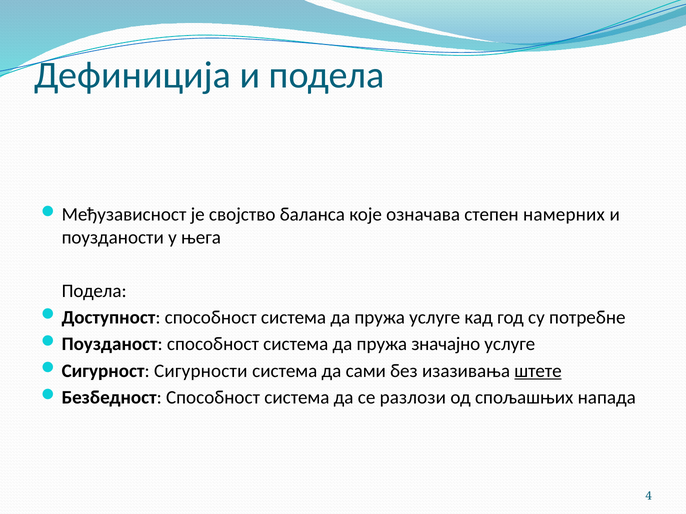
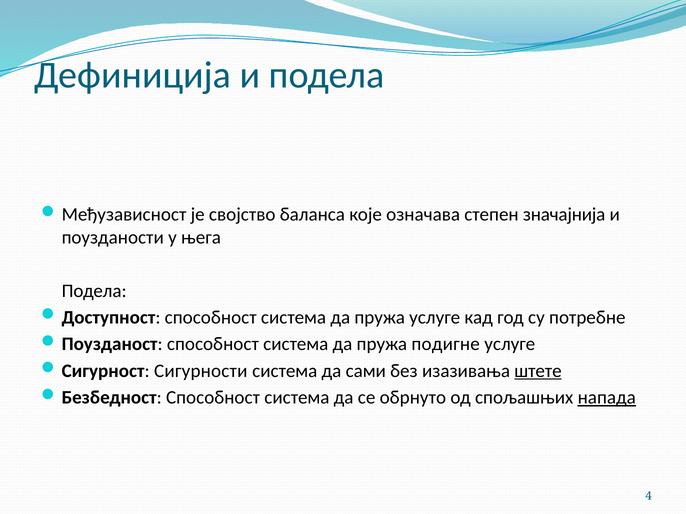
намерних: намерних -> значајнија (564, 215)
значајно: значајно -> подигне (446, 345)
разлози: разлози -> обрнуто (413, 398)
напада underline: none -> present (607, 398)
